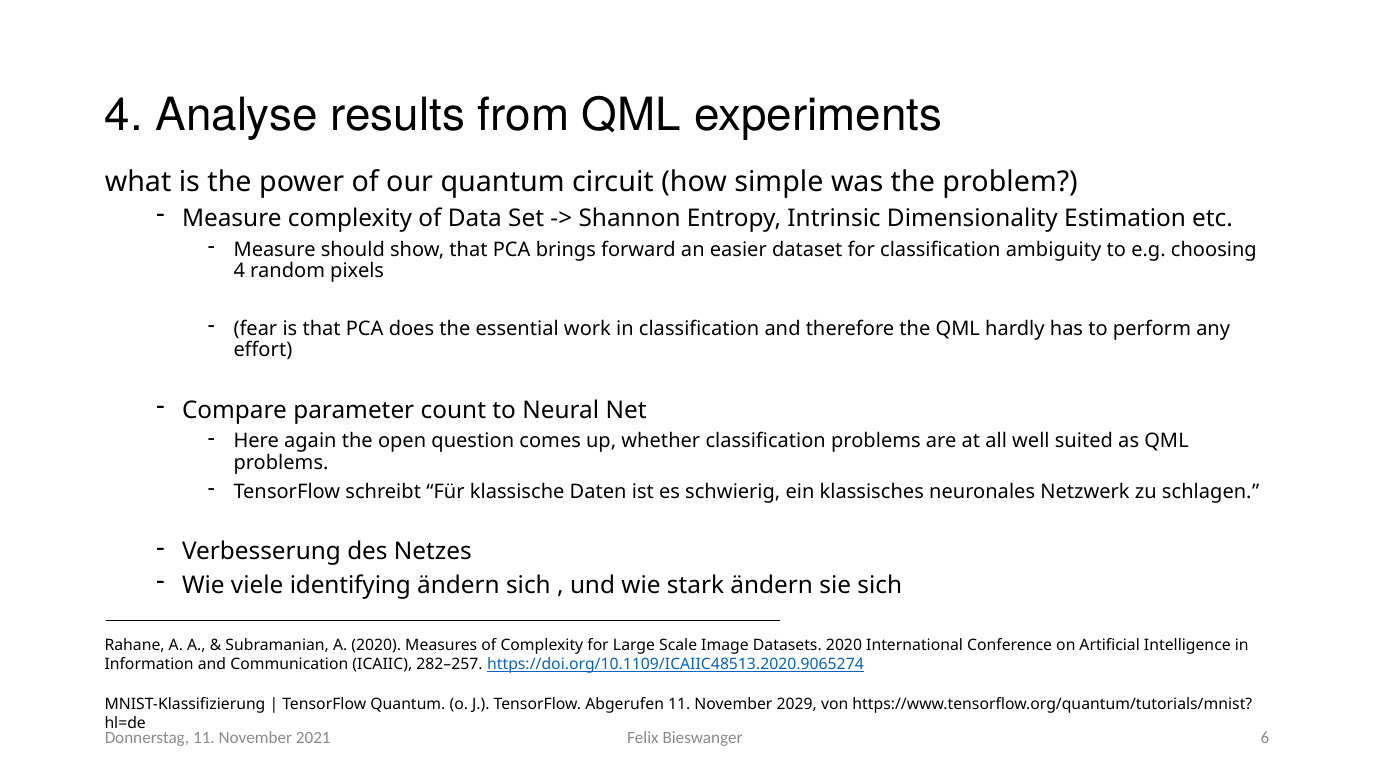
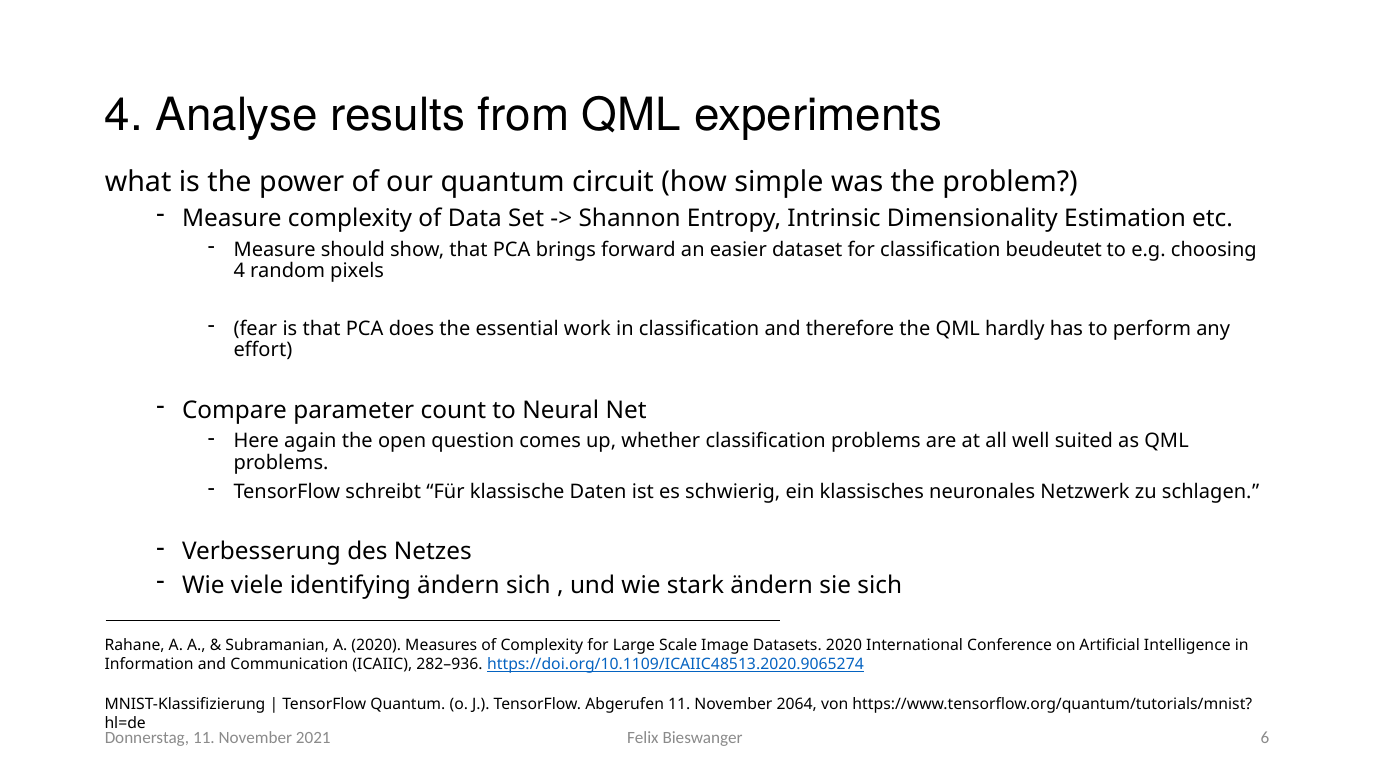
ambiguity: ambiguity -> beudeutet (1054, 249)
282–257: 282–257 -> 282–936 (449, 664)
2029: 2029 -> 2064 (797, 705)
